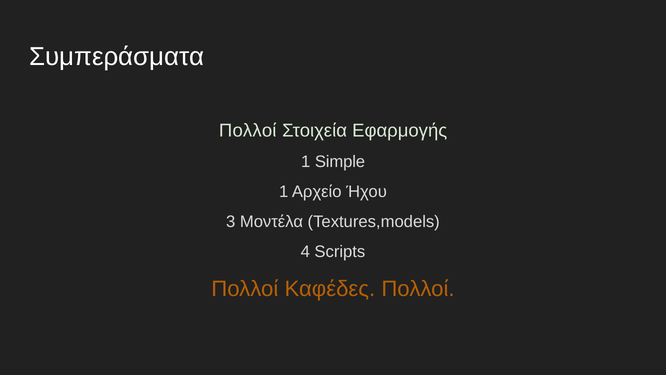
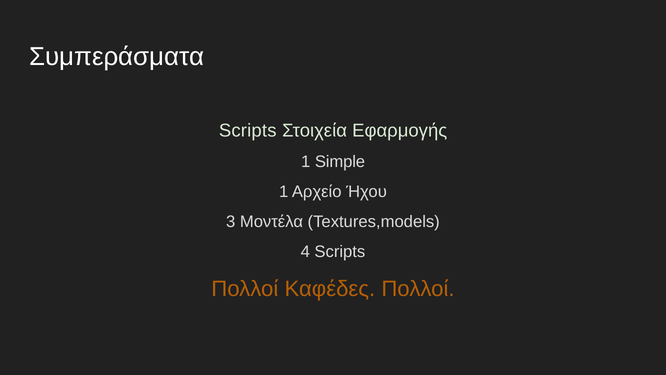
Πολλοί: Πολλοί -> Scripts (248, 131)
